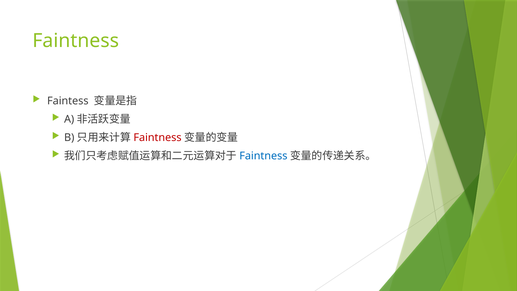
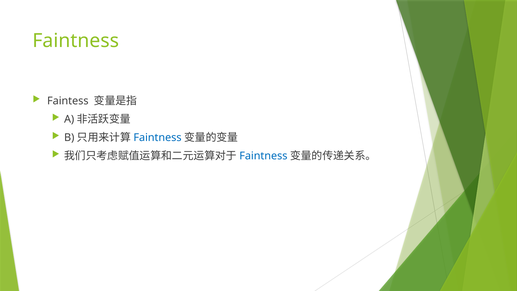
Faintness colour: red -> blue (157, 137)
